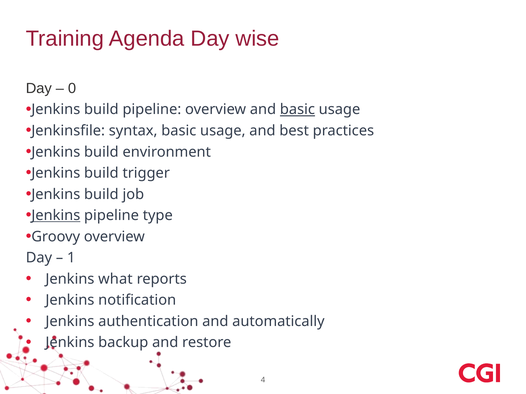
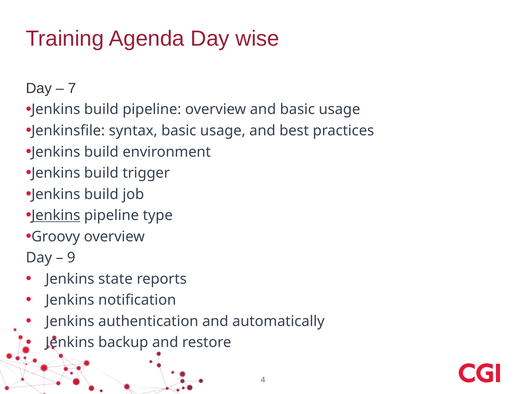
0: 0 -> 7 (72, 88)
basic underline: present -> none (297, 110)
1: 1 -> 9 (71, 258)
what: what -> state (115, 279)
